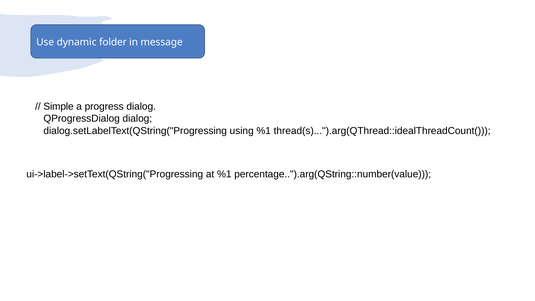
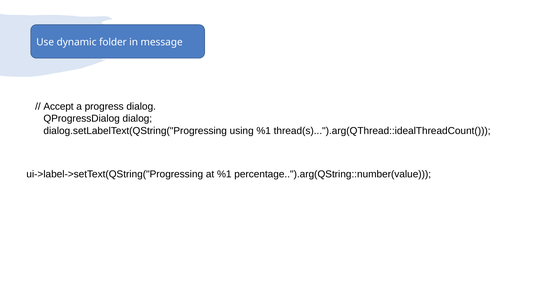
Simple: Simple -> Accept (59, 107)
